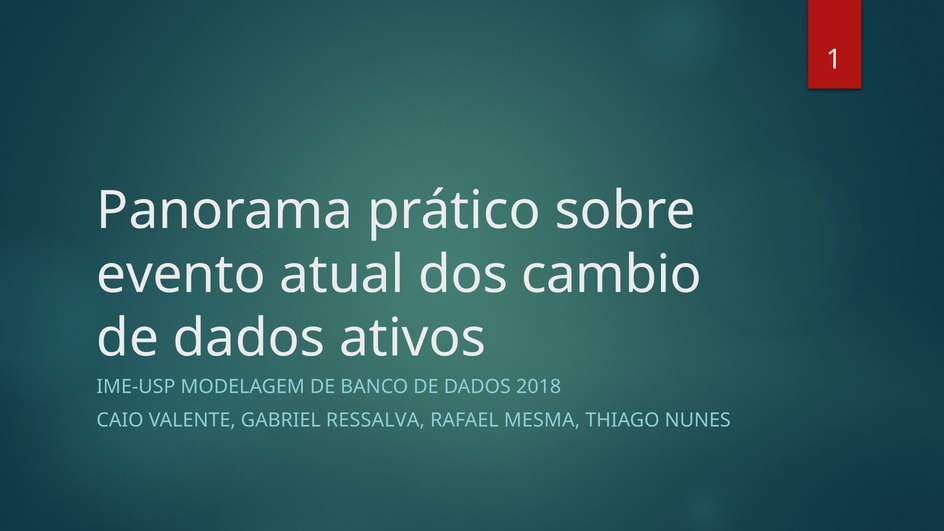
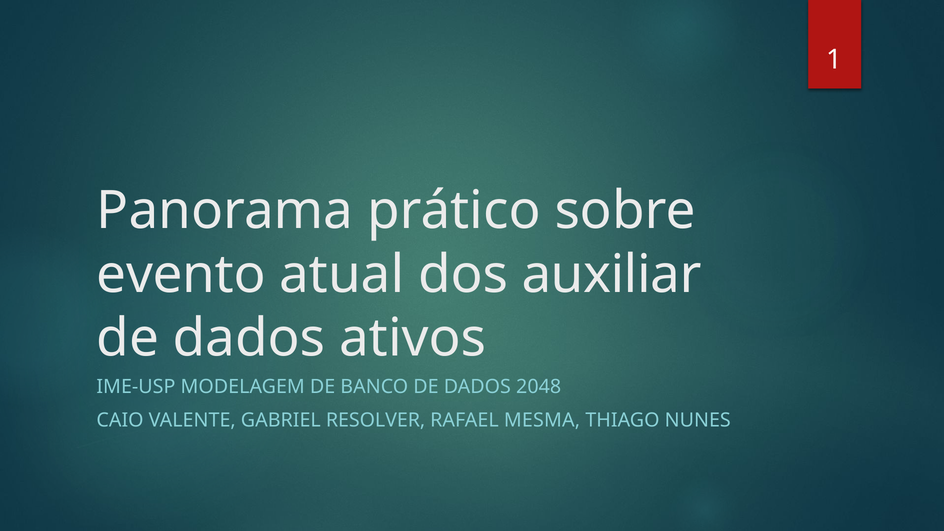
cambio: cambio -> auxiliar (612, 274)
2018: 2018 -> 2048 (539, 387)
RESSALVA: RESSALVA -> RESOLVER (376, 420)
